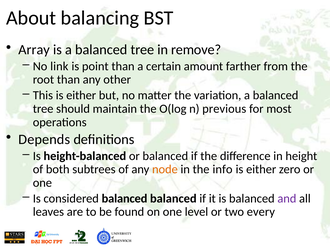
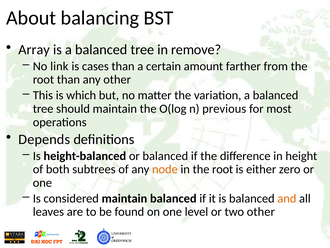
point: point -> cases (95, 66)
This is either: either -> which (81, 95)
in the info: info -> root (223, 169)
considered balanced: balanced -> maintain (124, 198)
and colour: purple -> orange (287, 198)
two every: every -> other (261, 211)
